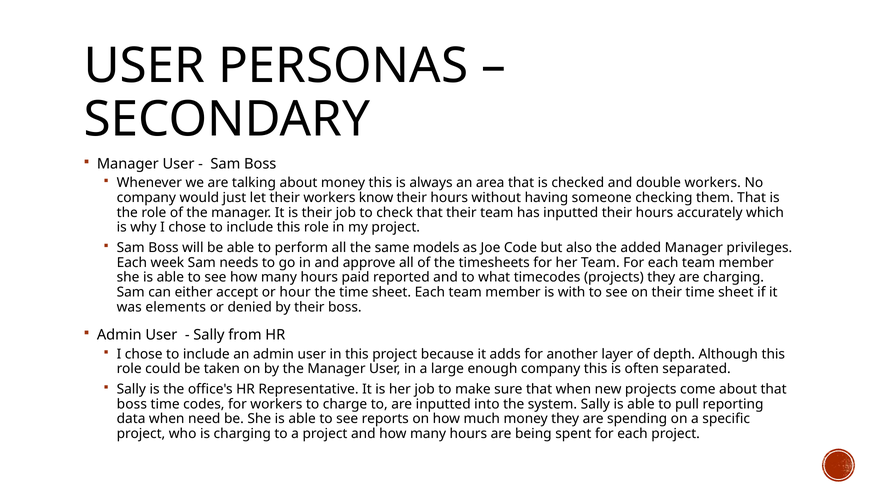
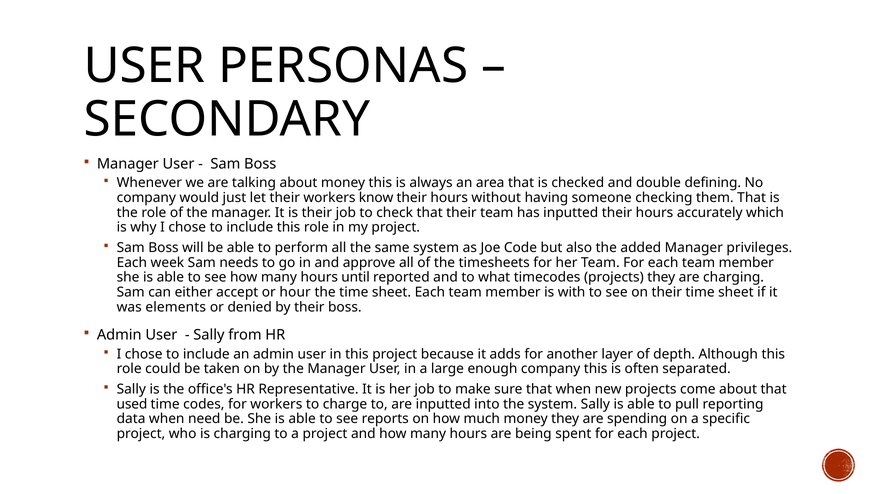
double workers: workers -> defining (713, 183)
same models: models -> system (436, 248)
paid: paid -> until (356, 278)
boss: boss -> used (132, 404)
